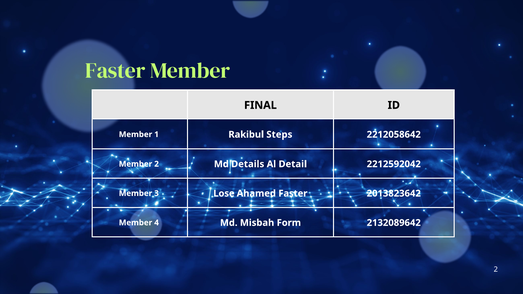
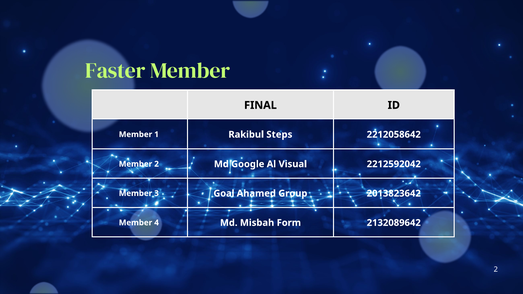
Details: Details -> Google (248, 164)
Detail: Detail -> Visual (293, 164)
Lose: Lose -> Goal (224, 194)
Ahamed Faster: Faster -> Group (293, 194)
